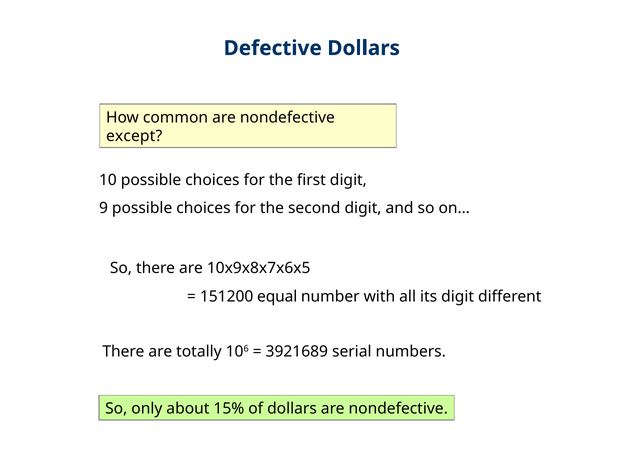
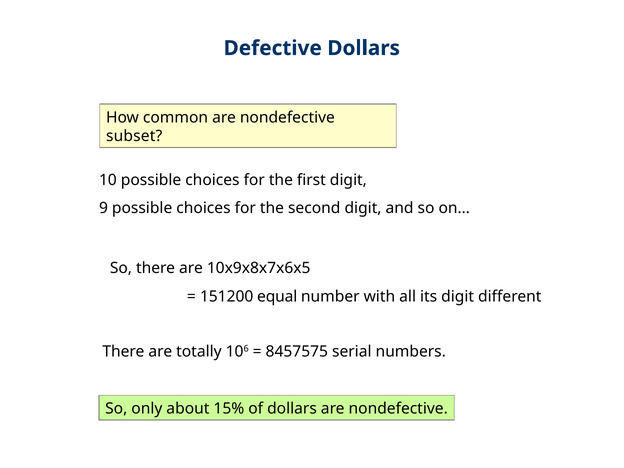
except: except -> subset (134, 136)
3921689: 3921689 -> 8457575 (297, 351)
